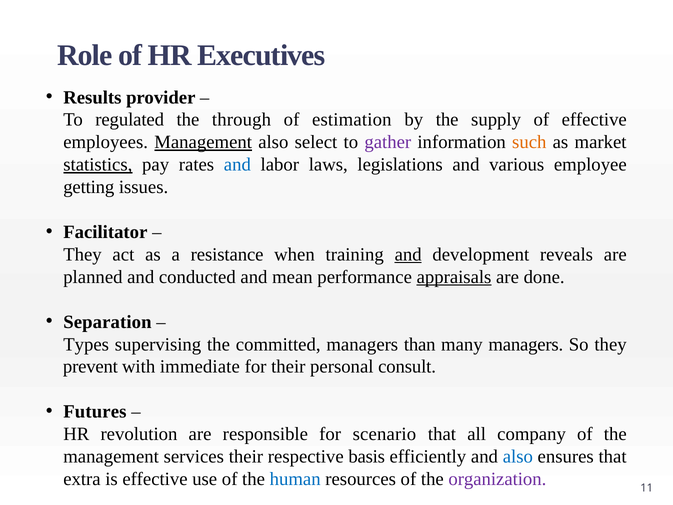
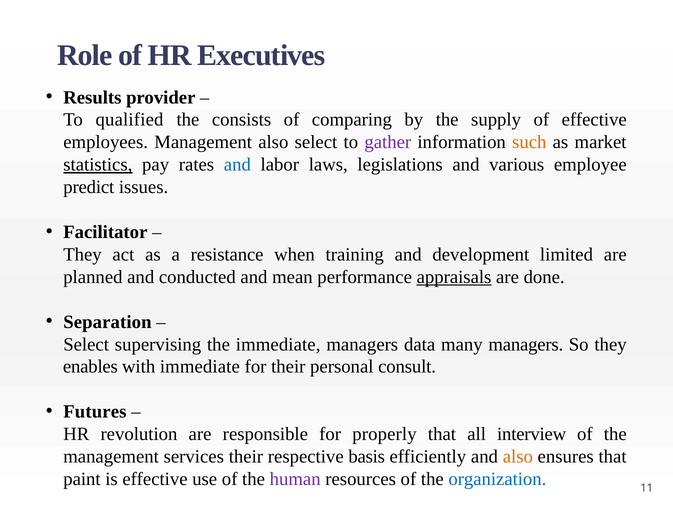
regulated: regulated -> qualified (130, 120)
through: through -> consists (242, 120)
estimation: estimation -> comparing (352, 120)
Management underline: present -> none (203, 142)
getting: getting -> predict (89, 187)
and underline: present -> none (408, 254)
reveals: reveals -> limited (566, 254)
Types: Types -> Select (86, 344)
the committed: committed -> immediate (278, 344)
than: than -> data (420, 344)
prevent: prevent -> enables (90, 367)
scenario: scenario -> properly (384, 434)
company: company -> interview (532, 434)
also colour: blue -> orange (518, 456)
extra: extra -> paint (82, 479)
human colour: blue -> purple (295, 479)
organization colour: purple -> blue (497, 479)
